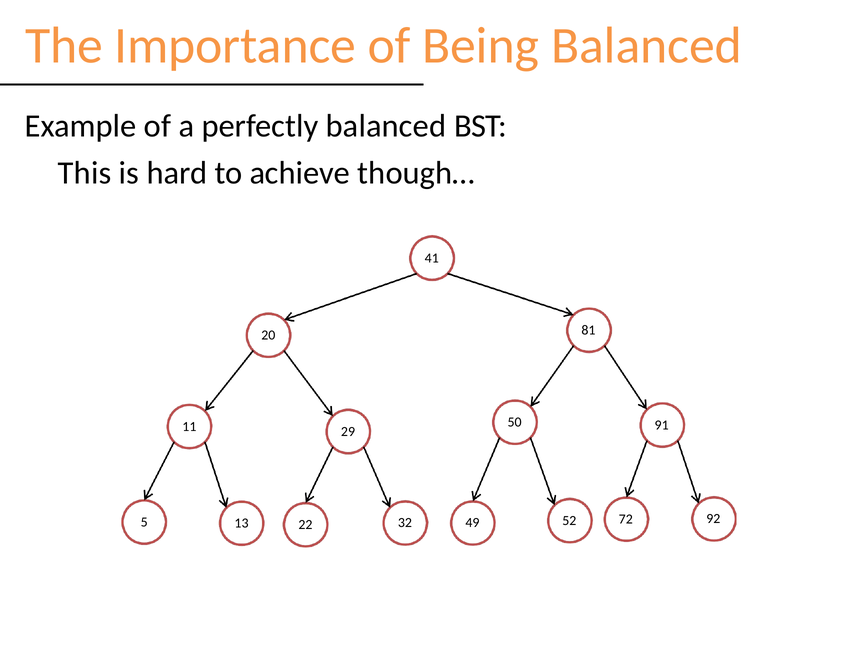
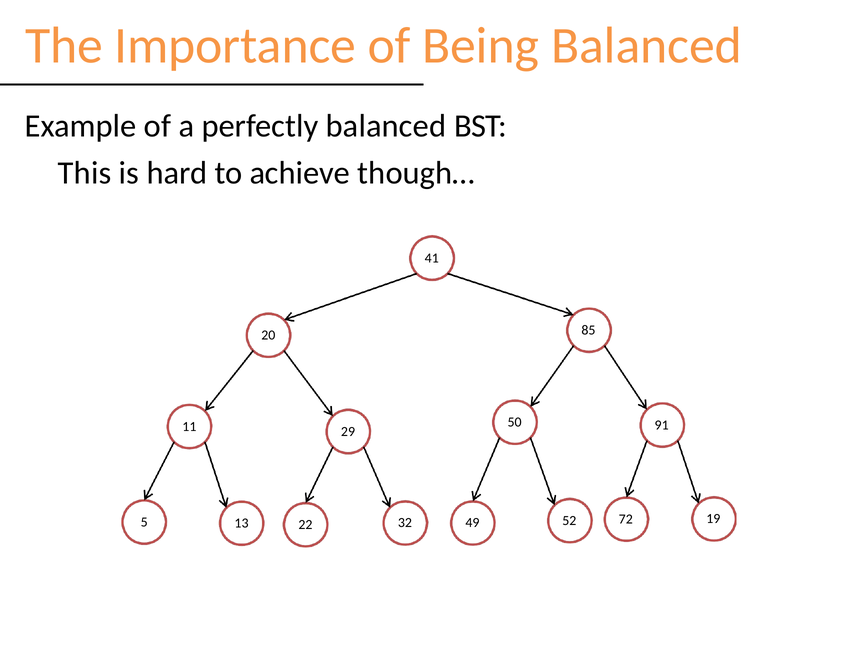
81: 81 -> 85 (588, 330)
92: 92 -> 19 (713, 519)
